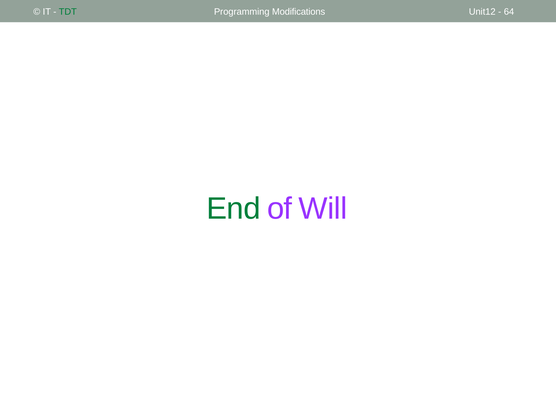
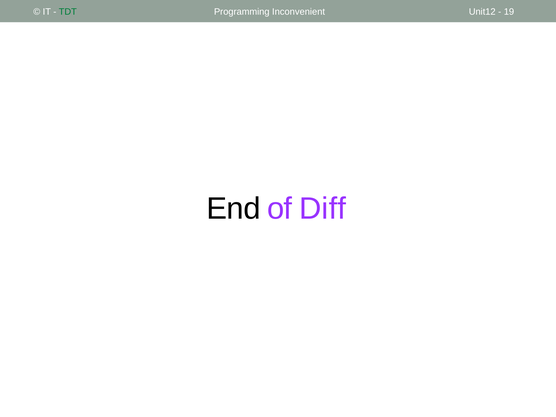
Modifications: Modifications -> Inconvenient (299, 12)
64: 64 -> 19 (509, 12)
End colour: green -> black (234, 209)
Will: Will -> Diff (323, 209)
